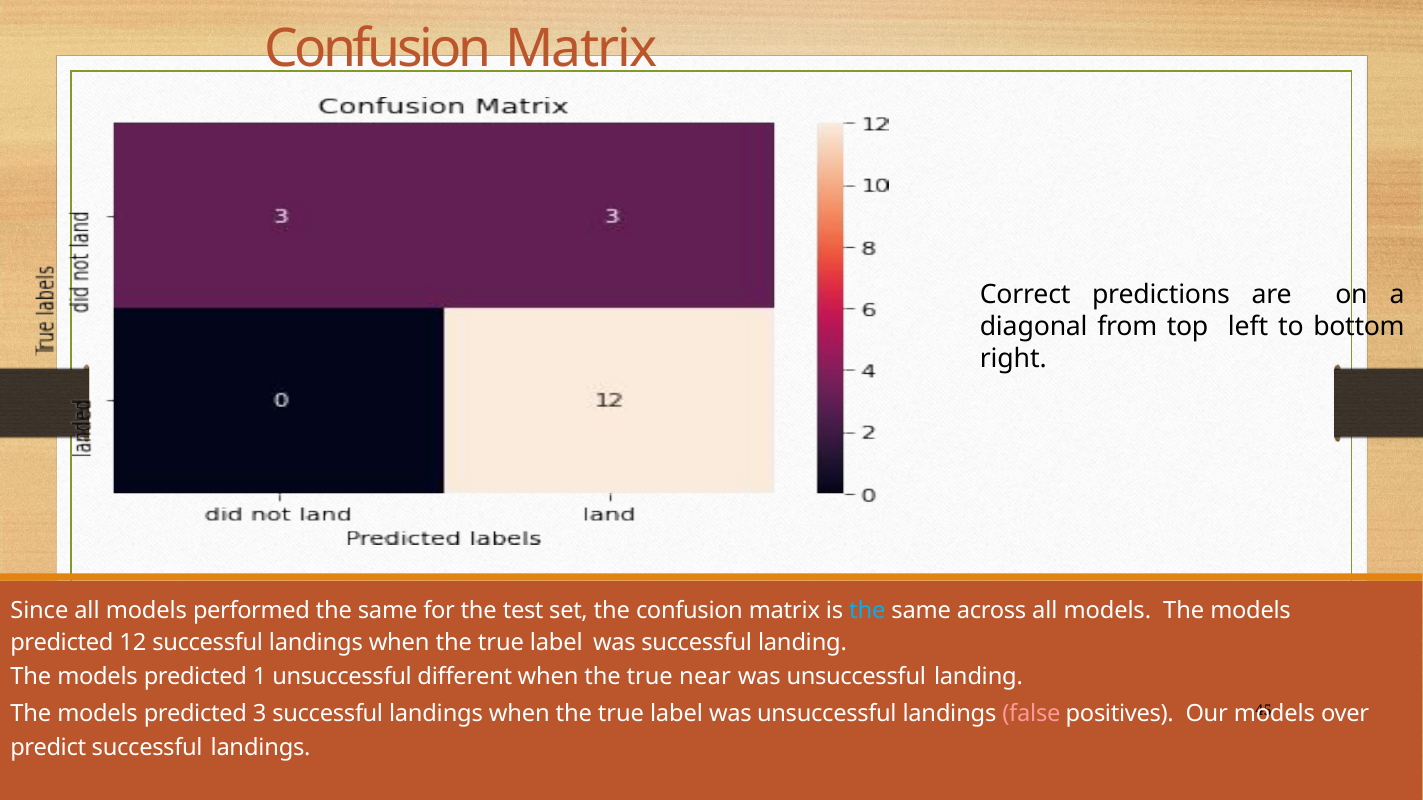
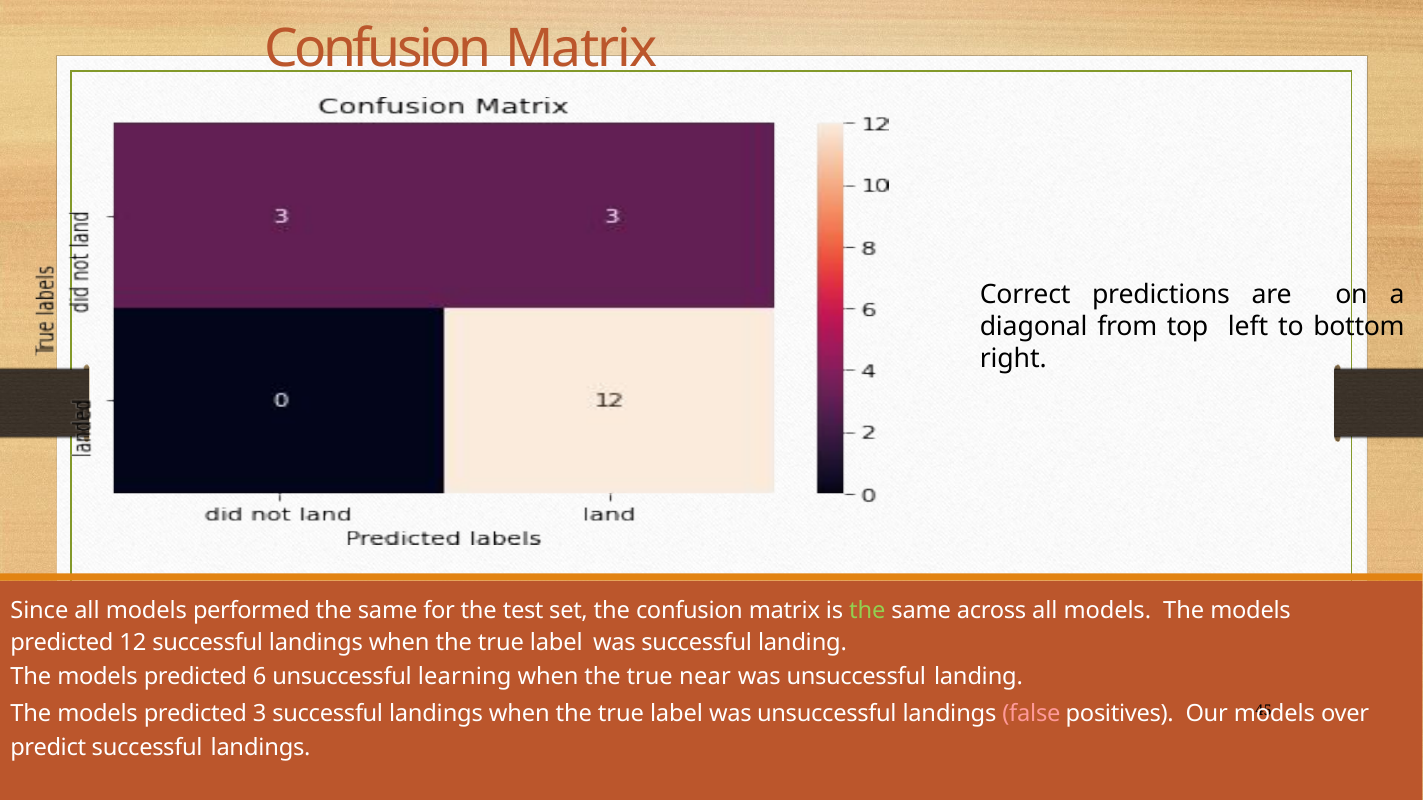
the colour: light blue -> light green (867, 611)
1: 1 -> 6 (260, 677)
different: different -> learning (465, 677)
